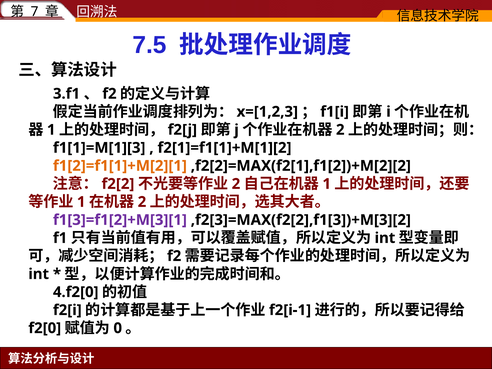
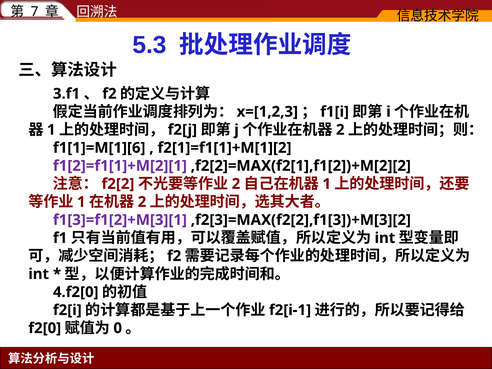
7.5: 7.5 -> 5.3 (149, 45)
f1[1]=M[1][3: f1[1]=M[1][3 -> f1[1]=M[1][6 (99, 148)
f1[2]=f1[1]+M[2][1 colour: orange -> purple (120, 166)
